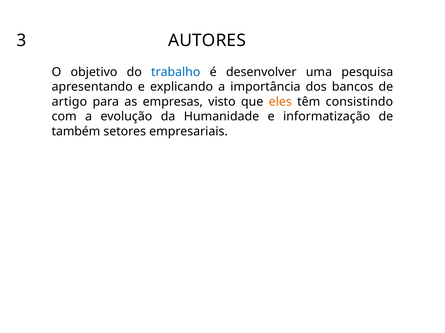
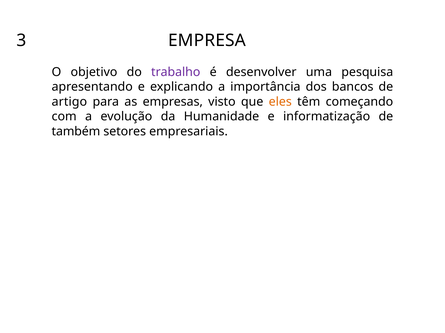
AUTORES: AUTORES -> EMPRESA (207, 40)
trabalho colour: blue -> purple (176, 72)
consistindo: consistindo -> começando (359, 102)
